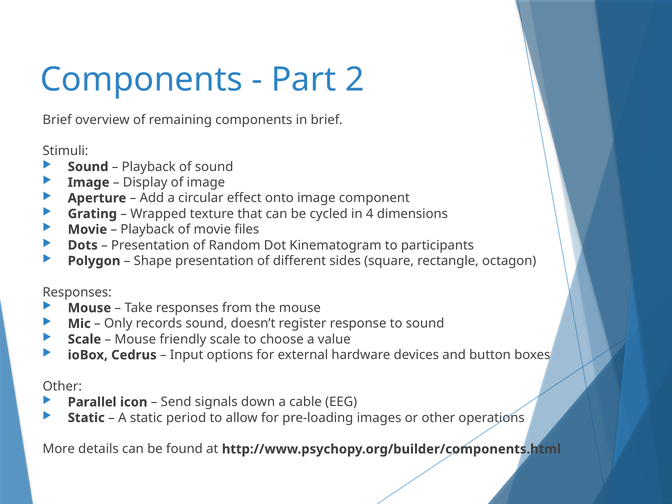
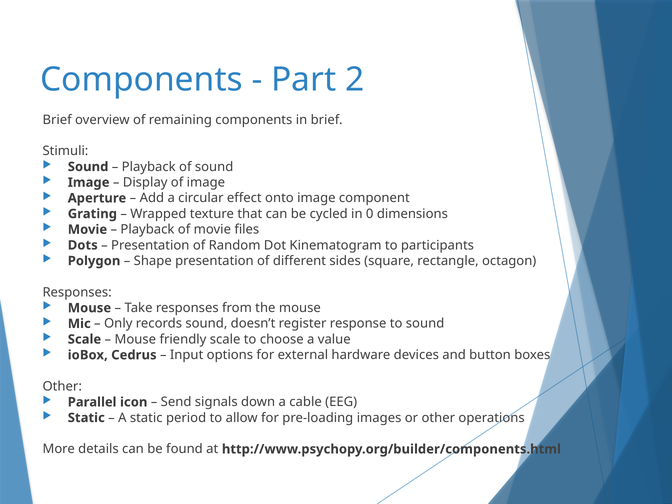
4: 4 -> 0 (370, 214)
